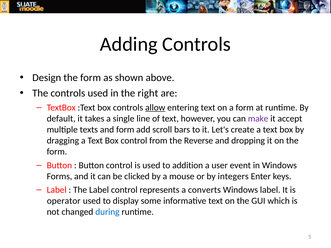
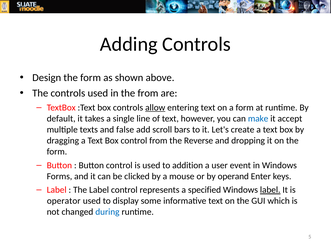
the right: right -> from (148, 93)
make colour: purple -> blue (258, 119)
and form: form -> false (125, 130)
integers: integers -> operand (233, 176)
converts: converts -> specified (204, 190)
label underline: none -> present (270, 190)
